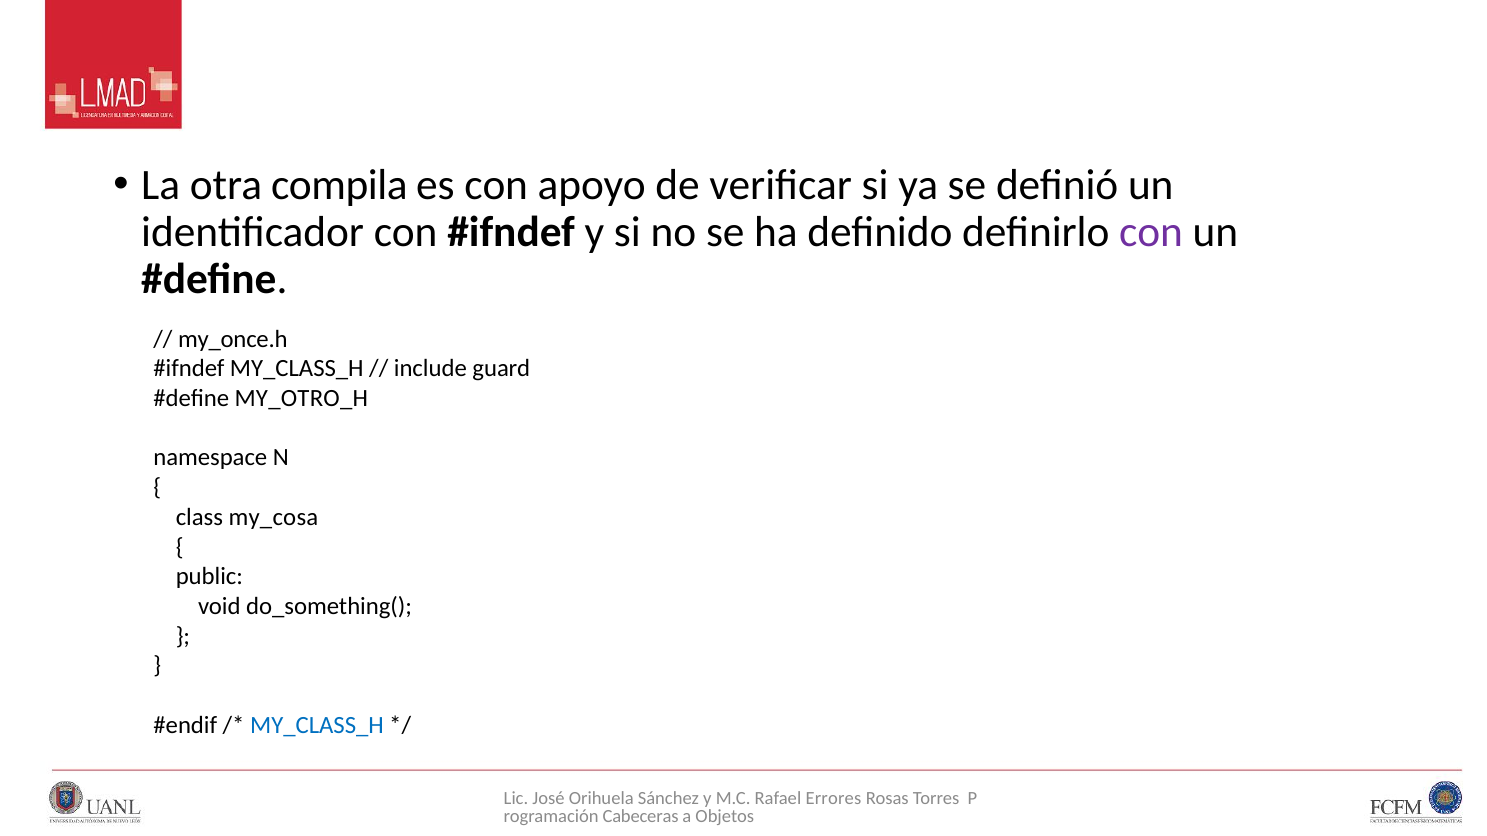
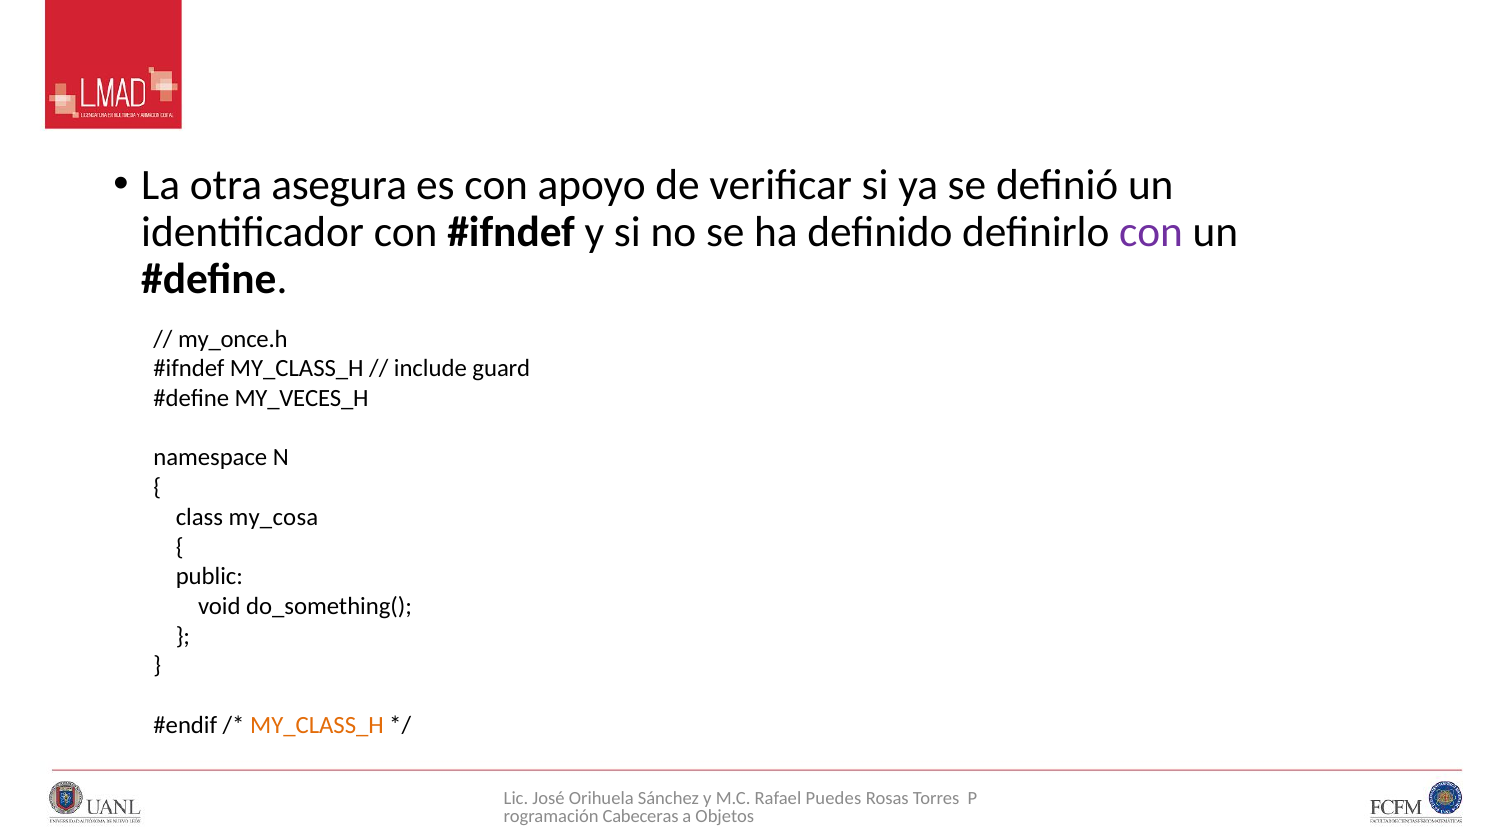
compila: compila -> asegura (339, 185)
MY_OTRO_H: MY_OTRO_H -> MY_VECES_H (302, 398)
MY_CLASS_H colour: blue -> orange (317, 725)
Errores: Errores -> Puedes (833, 799)
